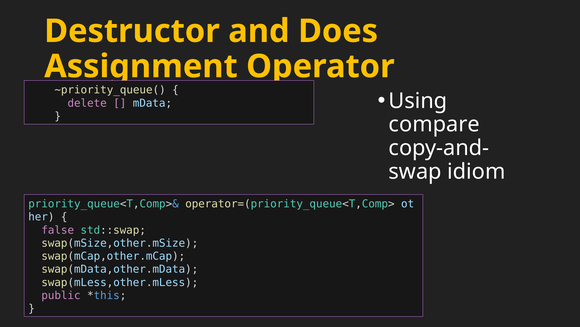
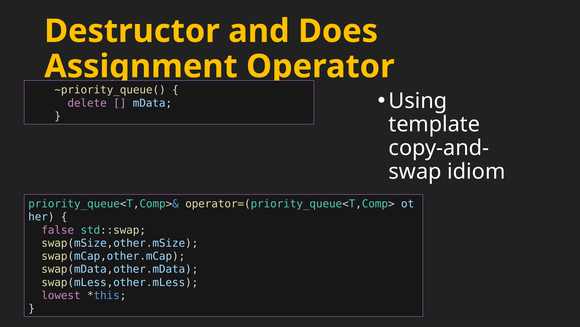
compare: compare -> template (434, 124)
public: public -> lowest (61, 295)
